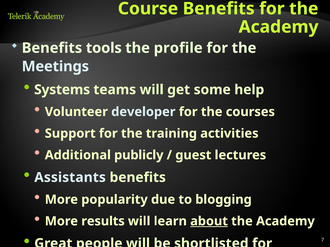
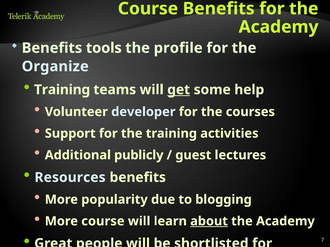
Meetings: Meetings -> Organize (55, 67)
Systems: Systems -> Training (62, 90)
get underline: none -> present (179, 90)
Assistants: Assistants -> Resources (70, 178)
More results: results -> course (103, 222)
